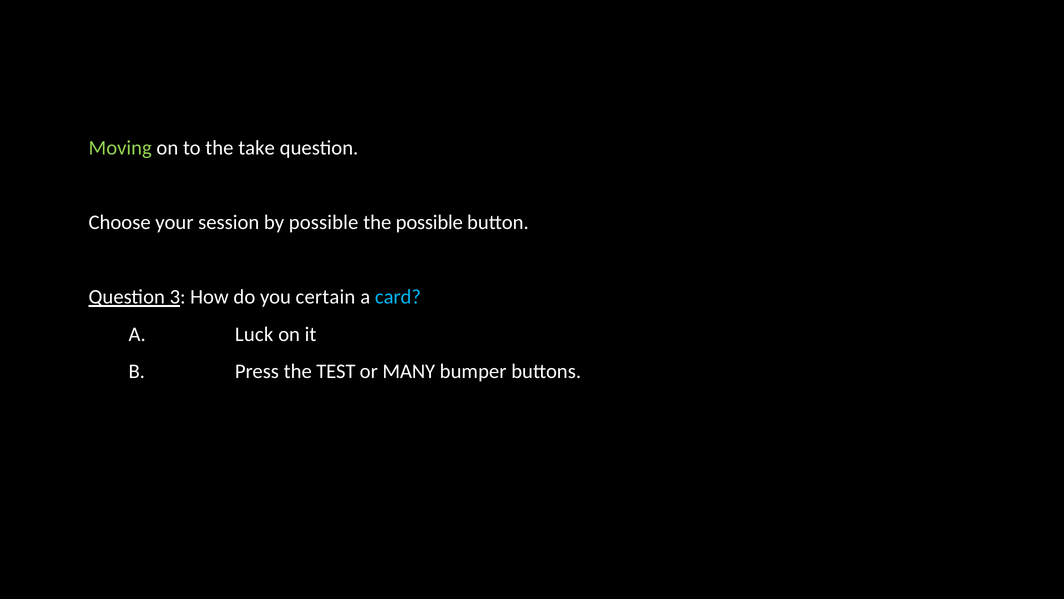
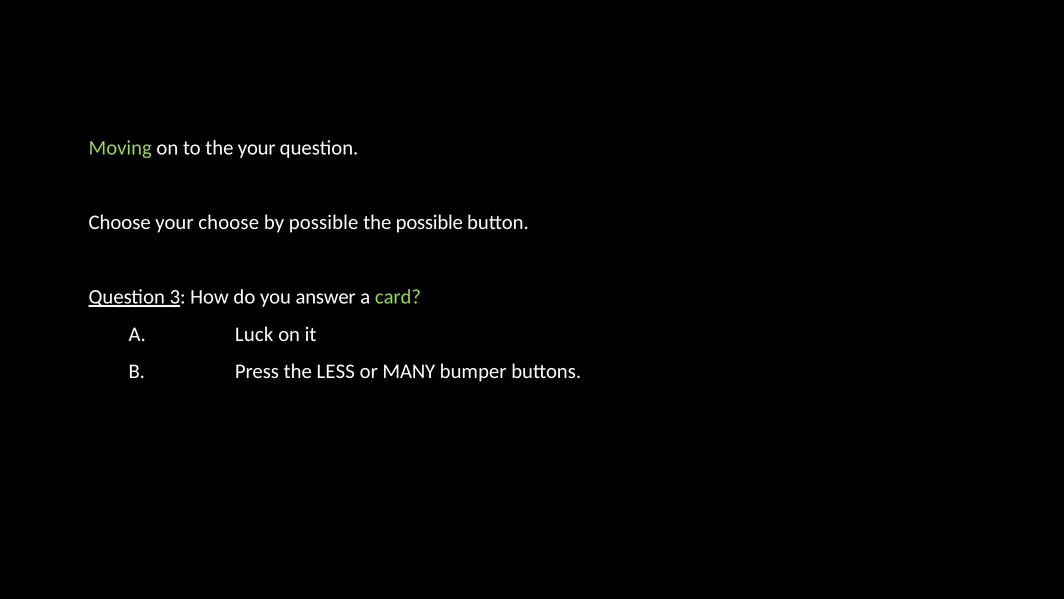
the take: take -> your (257, 148)
your session: session -> choose (229, 222)
certain: certain -> answer (326, 297)
card colour: light blue -> light green (398, 297)
TEST: TEST -> LESS (336, 371)
